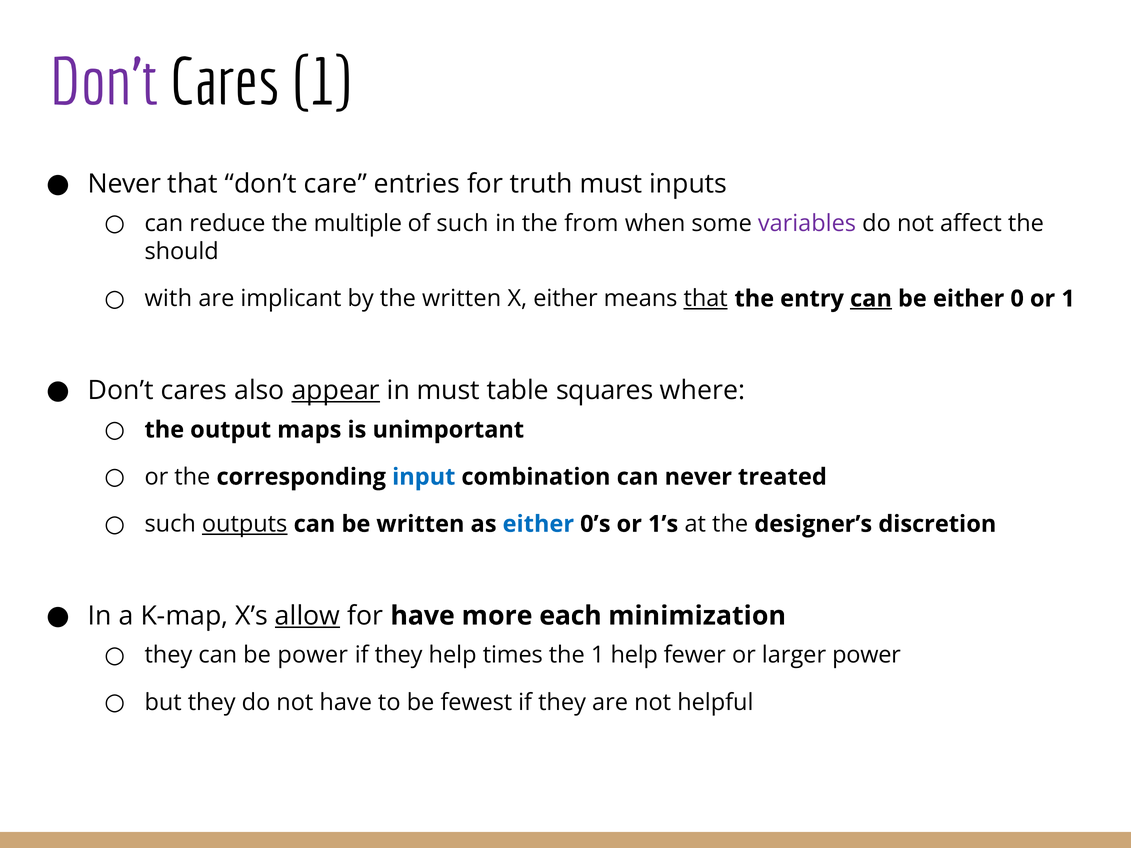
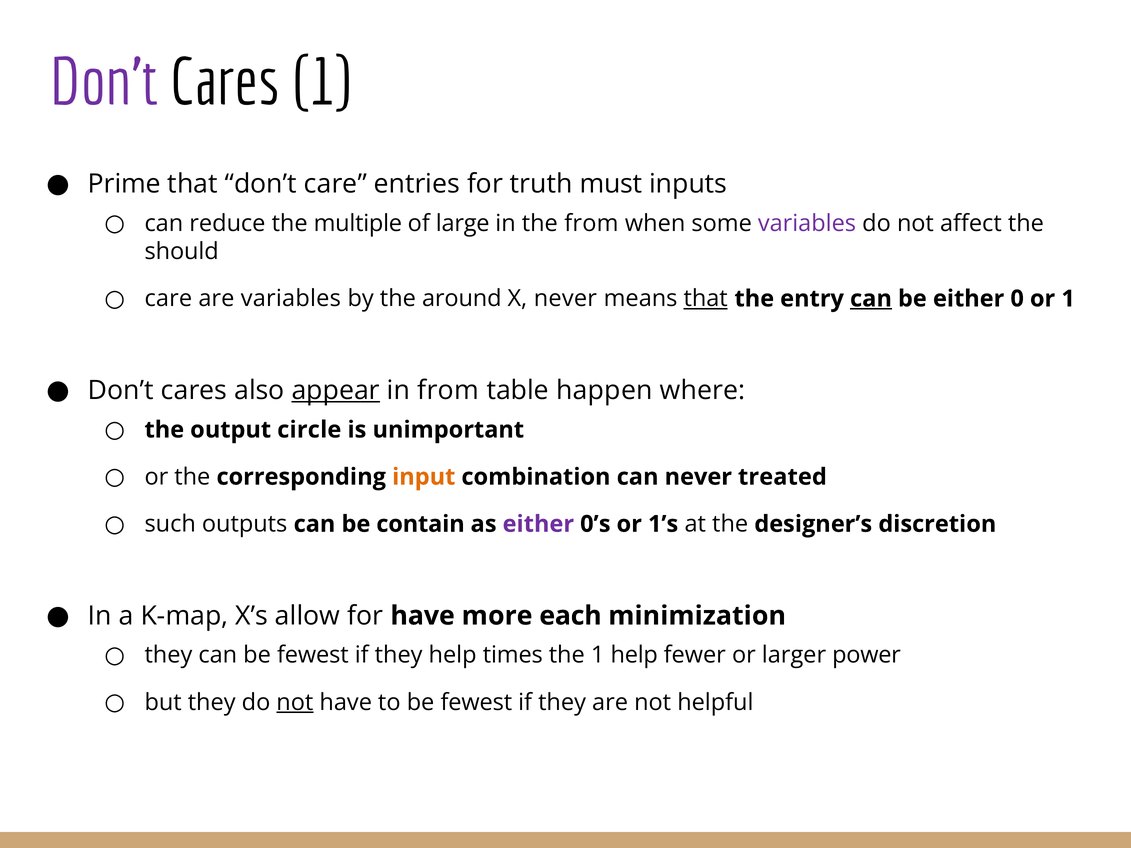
Never: Never -> Prime (124, 184)
of such: such -> large (463, 223)
with: with -> care (168, 299)
are implicant: implicant -> variables (291, 299)
the written: written -> around (462, 299)
X either: either -> never (565, 299)
in must: must -> from (448, 391)
squares: squares -> happen (604, 391)
maps: maps -> circle (309, 430)
input colour: blue -> orange (424, 477)
outputs underline: present -> none (245, 524)
be written: written -> contain (421, 524)
either colour: blue -> purple (538, 524)
allow underline: present -> none (308, 616)
can be power: power -> fewest (313, 655)
not underline: none -> present (295, 702)
